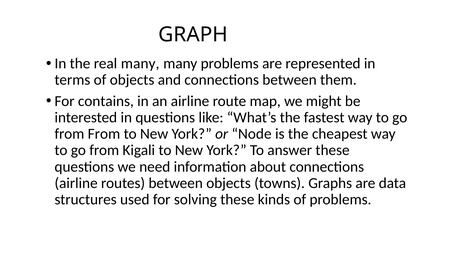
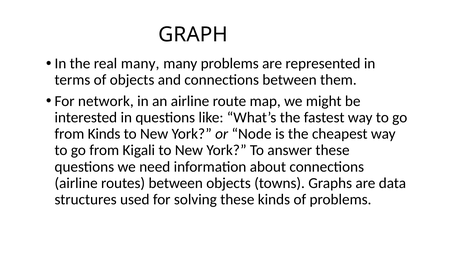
contains: contains -> network (106, 101)
from From: From -> Kinds (104, 134)
